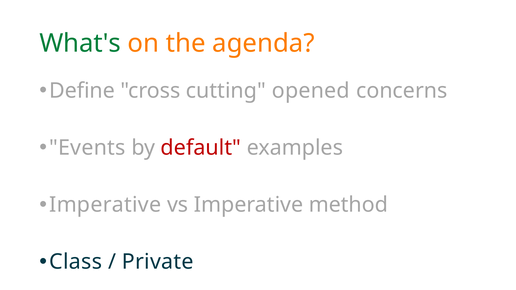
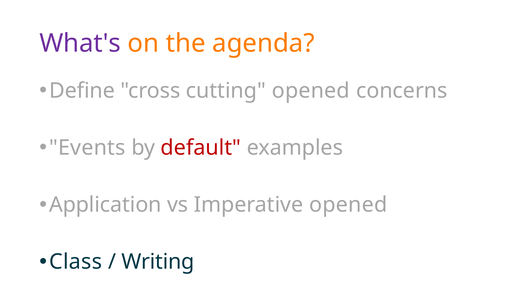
What's colour: green -> purple (80, 43)
Imperative: Imperative -> Application (105, 205)
Imperative method: method -> opened (348, 205)
Private: Private -> Writing (158, 262)
